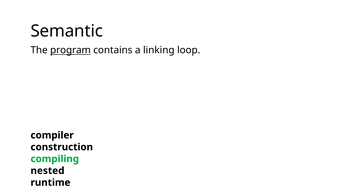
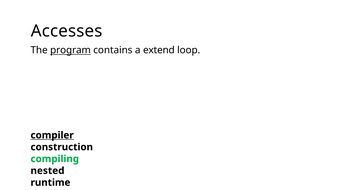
Semantic: Semantic -> Accesses (67, 31)
linking: linking -> extend (159, 50)
compiler underline: none -> present (52, 135)
